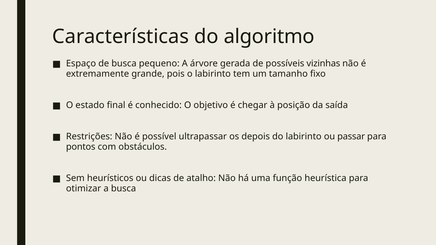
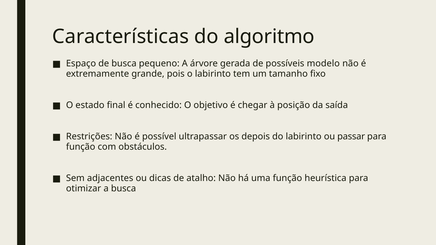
vizinhas: vizinhas -> modelo (323, 64)
pontos: pontos -> função (81, 147)
heurísticos: heurísticos -> adjacentes (110, 178)
